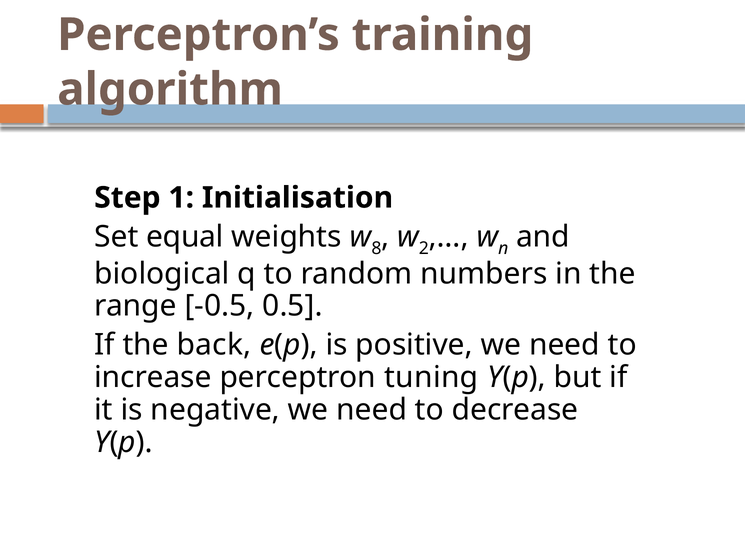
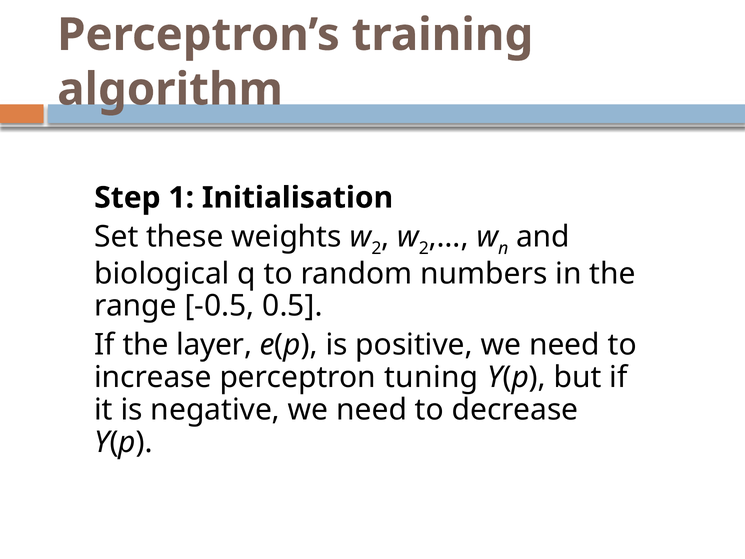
equal: equal -> these (185, 237)
8: 8 -> 2 (376, 248)
back: back -> layer (214, 345)
